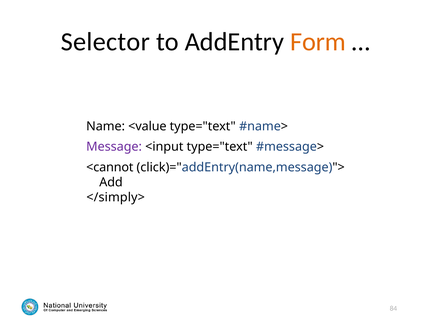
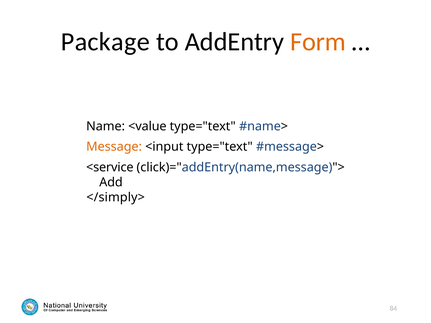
Selector: Selector -> Package (105, 42)
Message colour: purple -> orange (114, 147)
<cannot: <cannot -> <service (110, 167)
